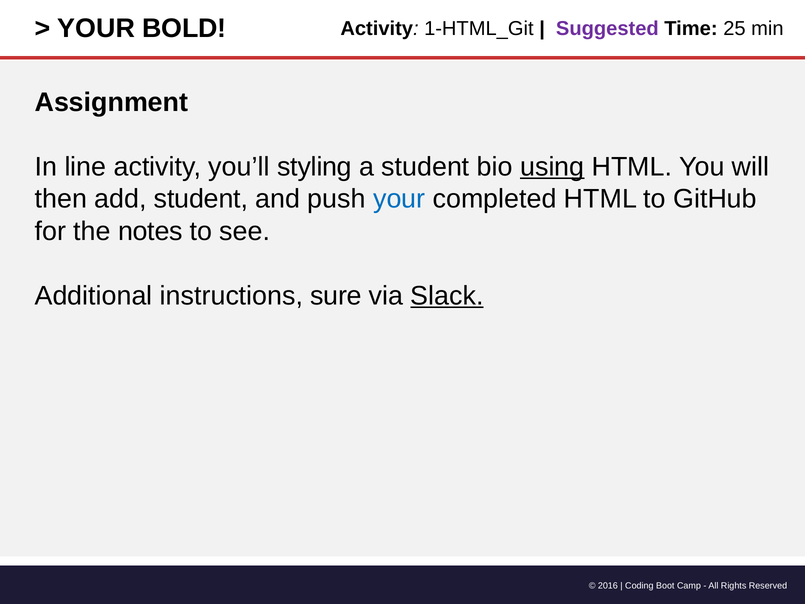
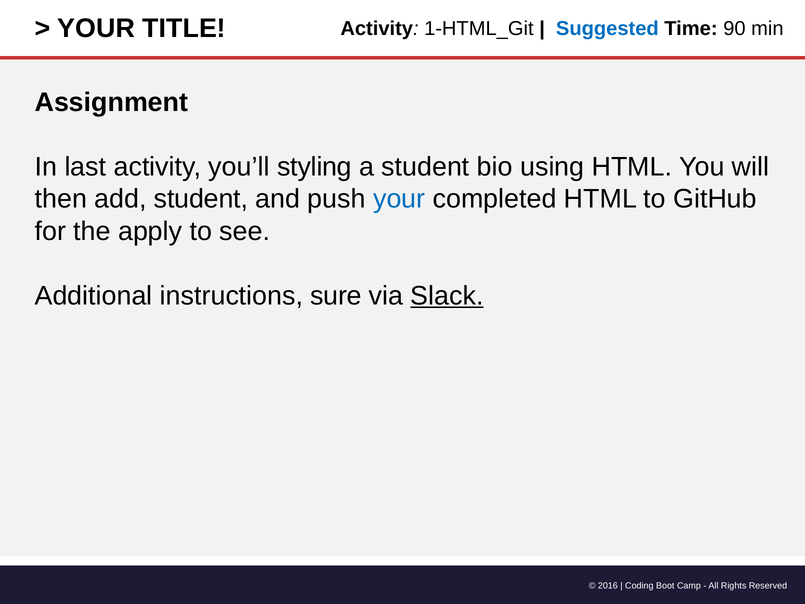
BOLD: BOLD -> TITLE (184, 29)
Suggested colour: purple -> blue (607, 28)
25: 25 -> 90 (735, 28)
line: line -> last (85, 167)
using underline: present -> none (552, 167)
notes: notes -> apply (150, 231)
